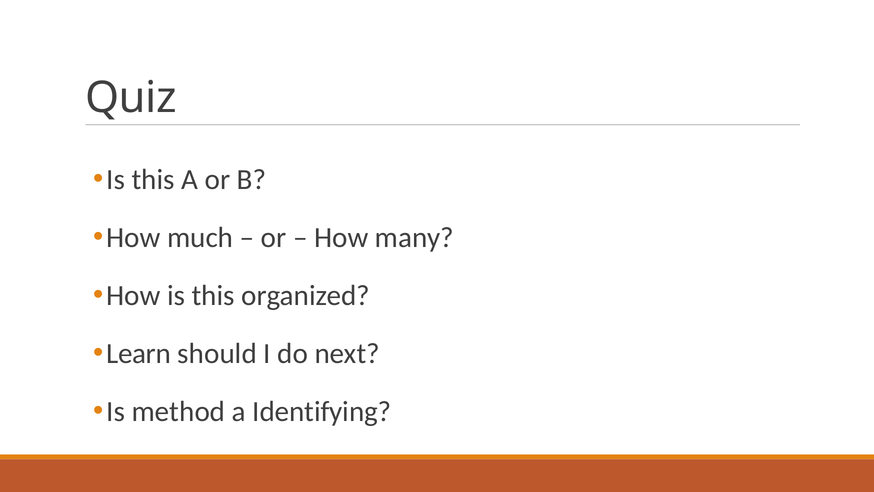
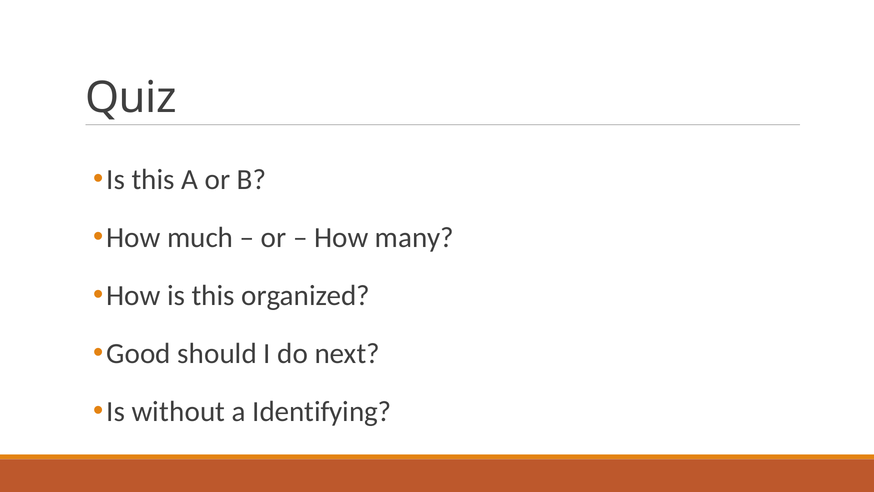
Learn: Learn -> Good (138, 353)
method: method -> without (178, 411)
